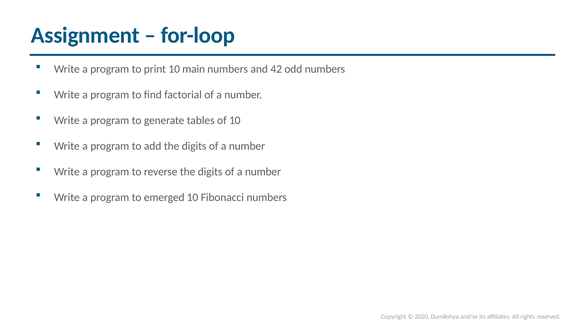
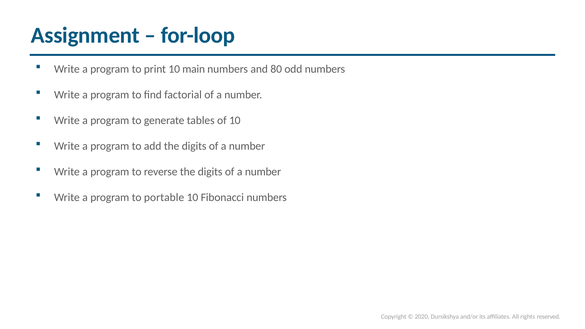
42: 42 -> 80 (276, 69)
emerged: emerged -> portable (164, 197)
